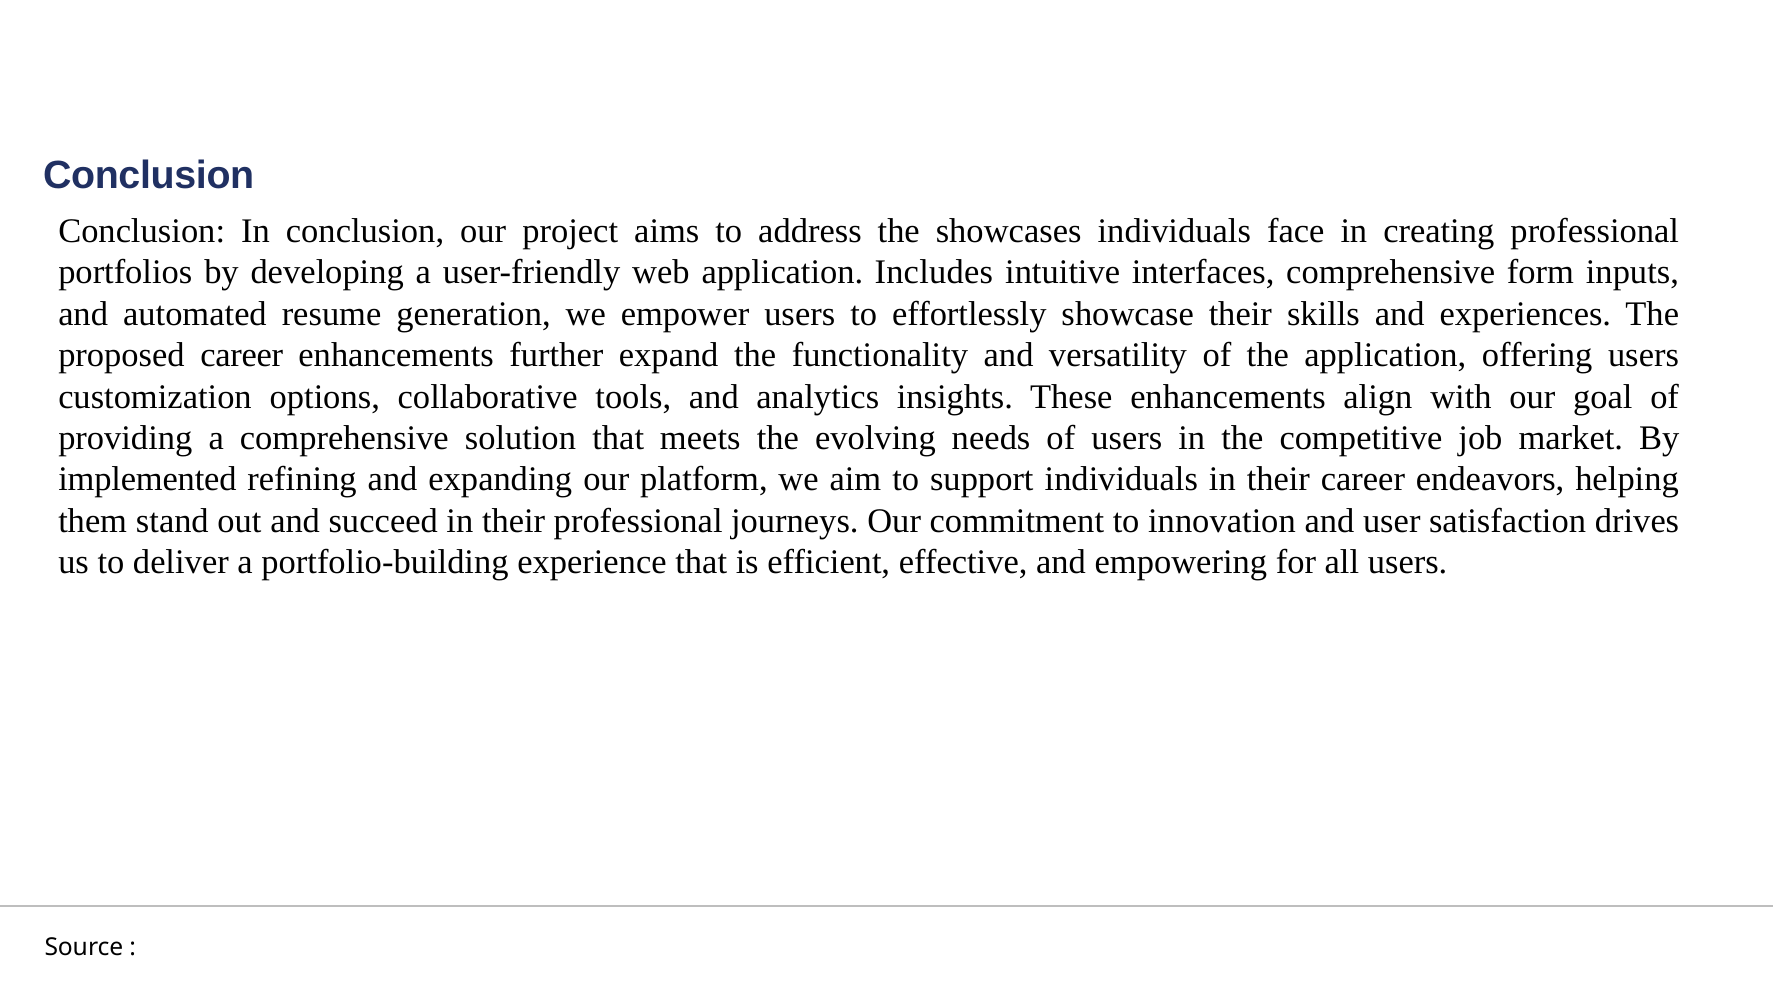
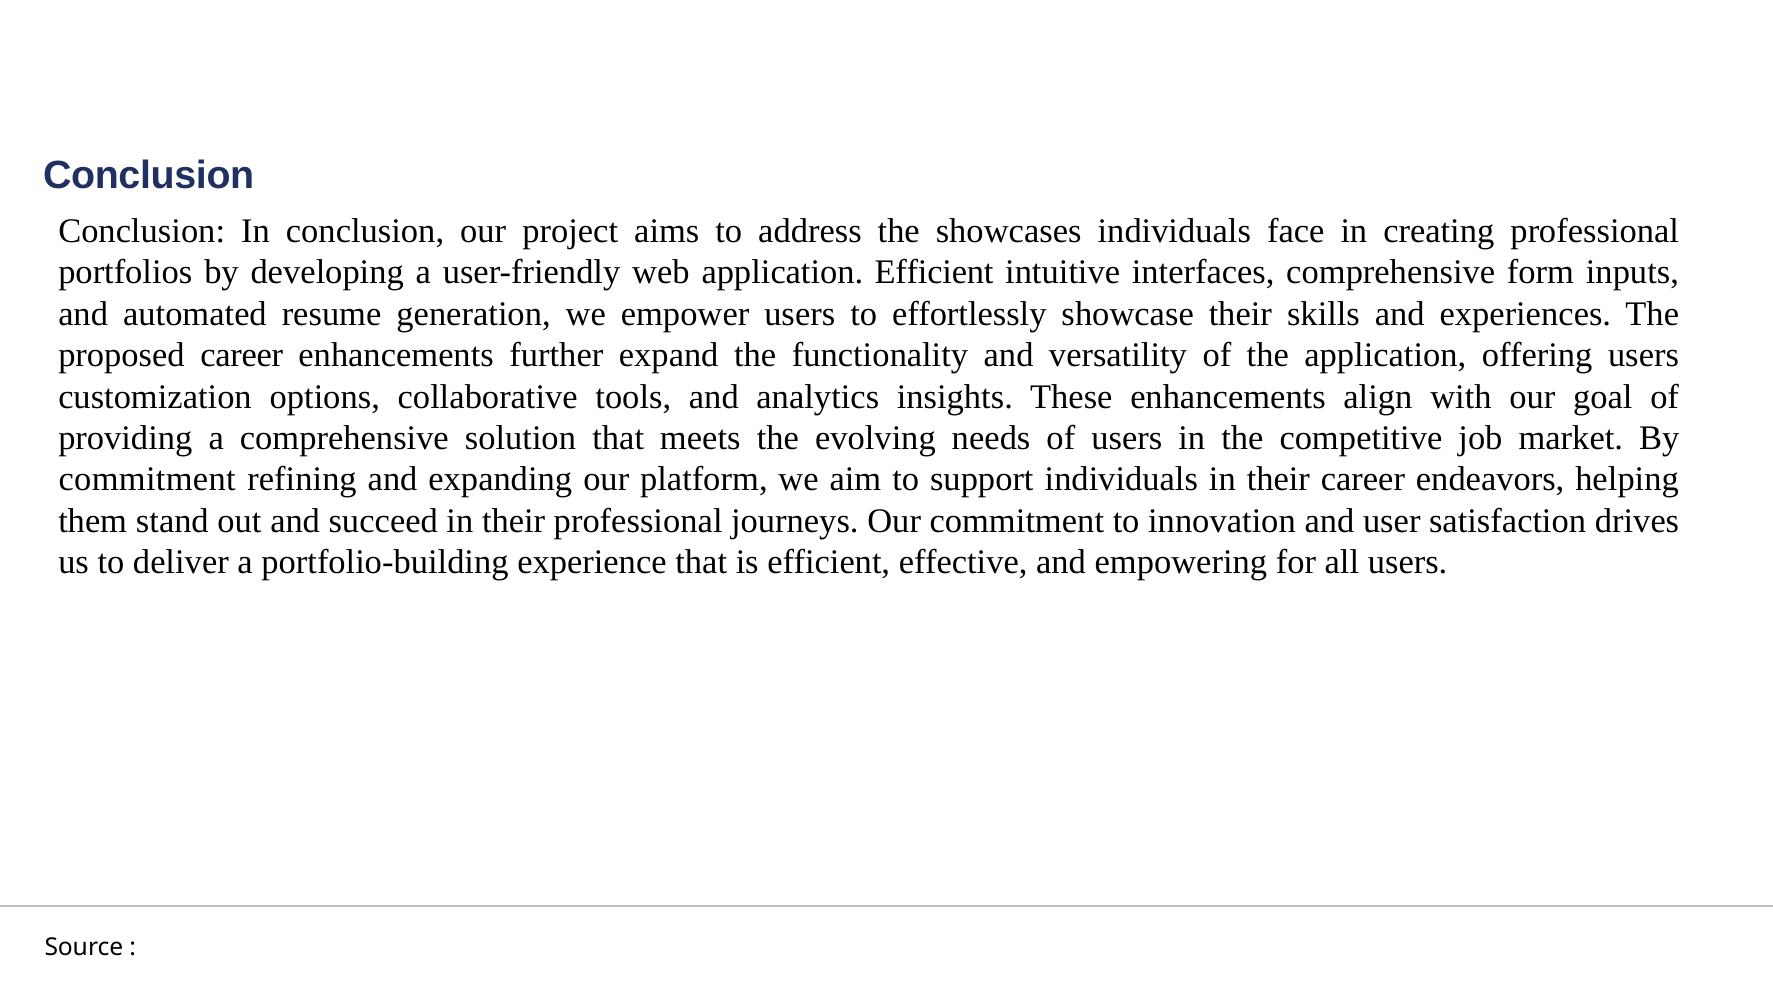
application Includes: Includes -> Efficient (934, 273)
implemented: implemented -> commitment (147, 480)
